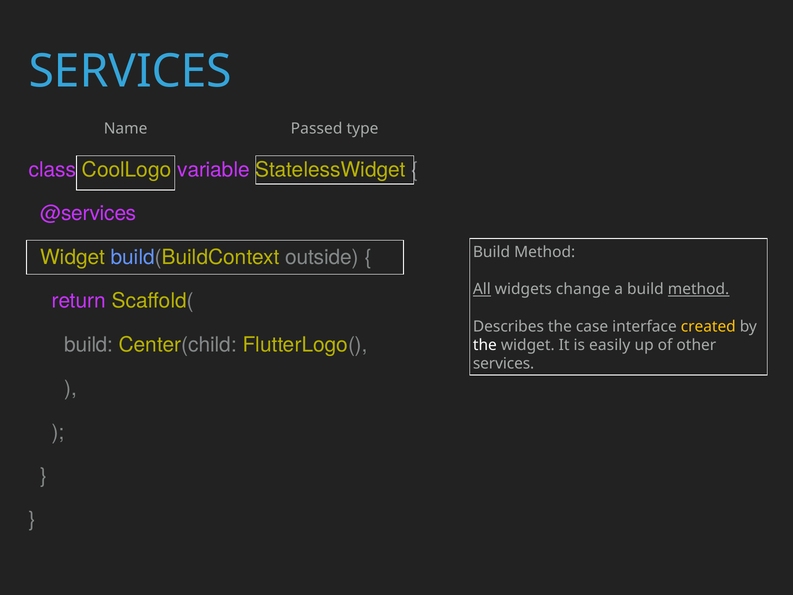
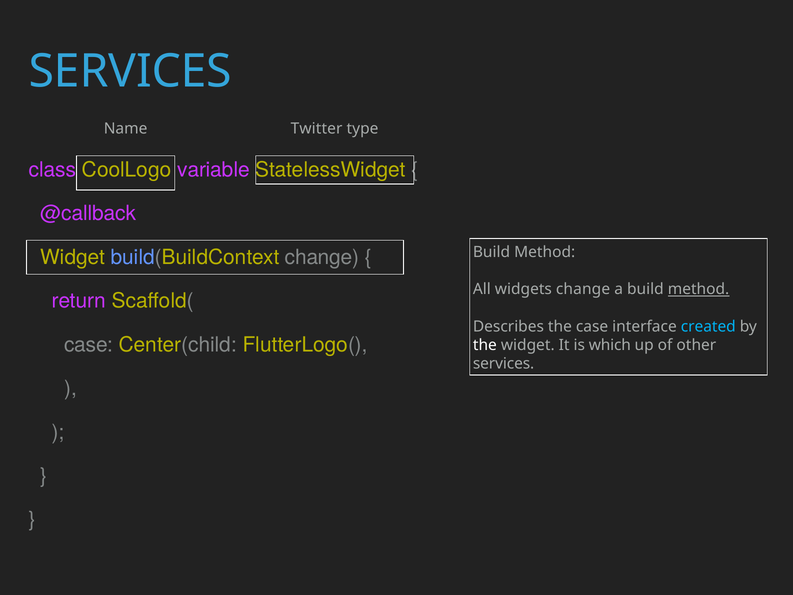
Passed: Passed -> Twitter (317, 129)
@services: @services -> @callback (88, 213)
build(BuildContext outside: outside -> change (322, 257)
All underline: present -> none (482, 289)
created colour: yellow -> light blue (708, 326)
build: build -> case (89, 345)
easily: easily -> which (610, 345)
